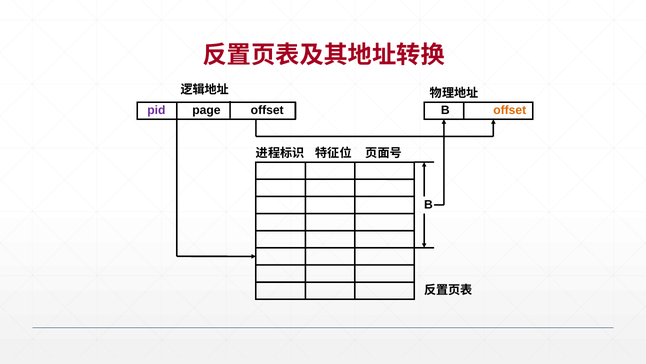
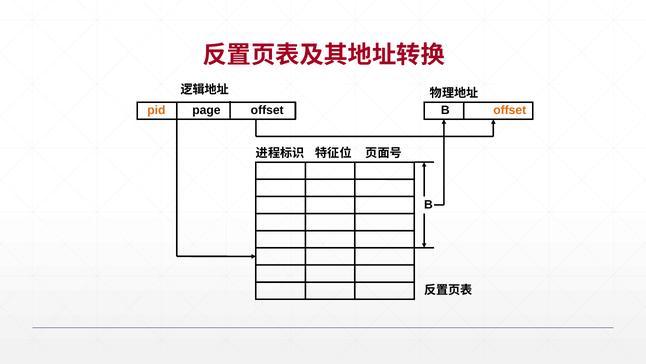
pid colour: purple -> orange (156, 110)
